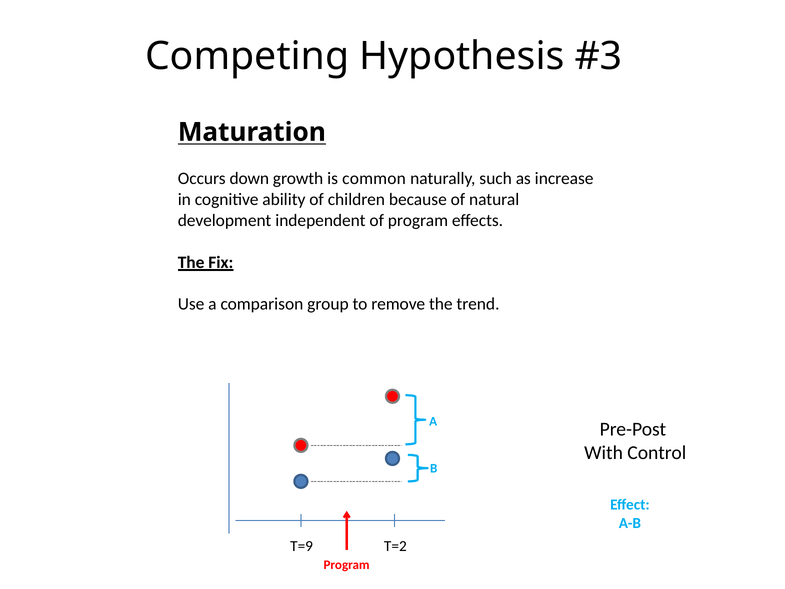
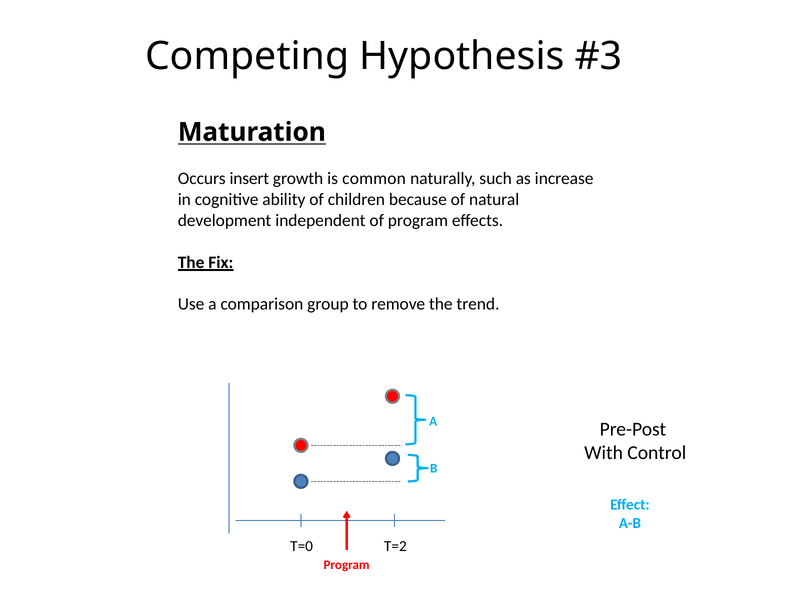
down: down -> insert (249, 179)
T=9: T=9 -> T=0 (302, 546)
